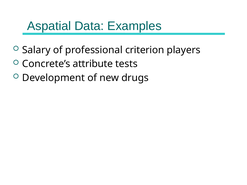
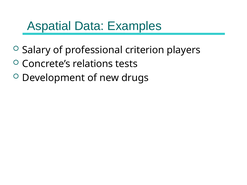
attribute: attribute -> relations (93, 64)
